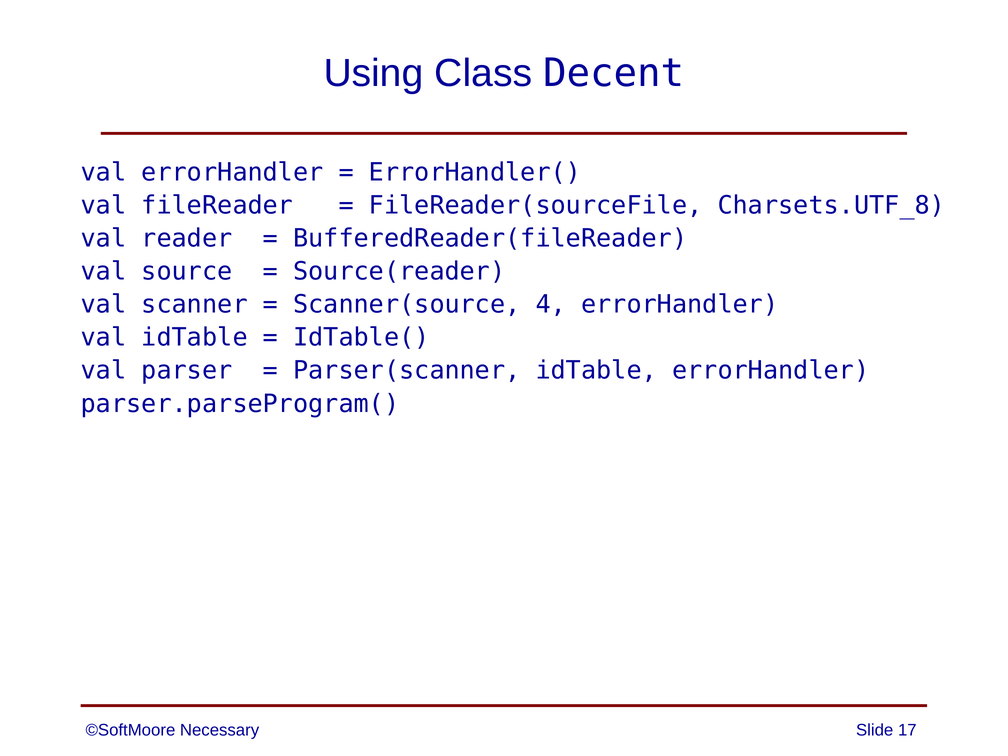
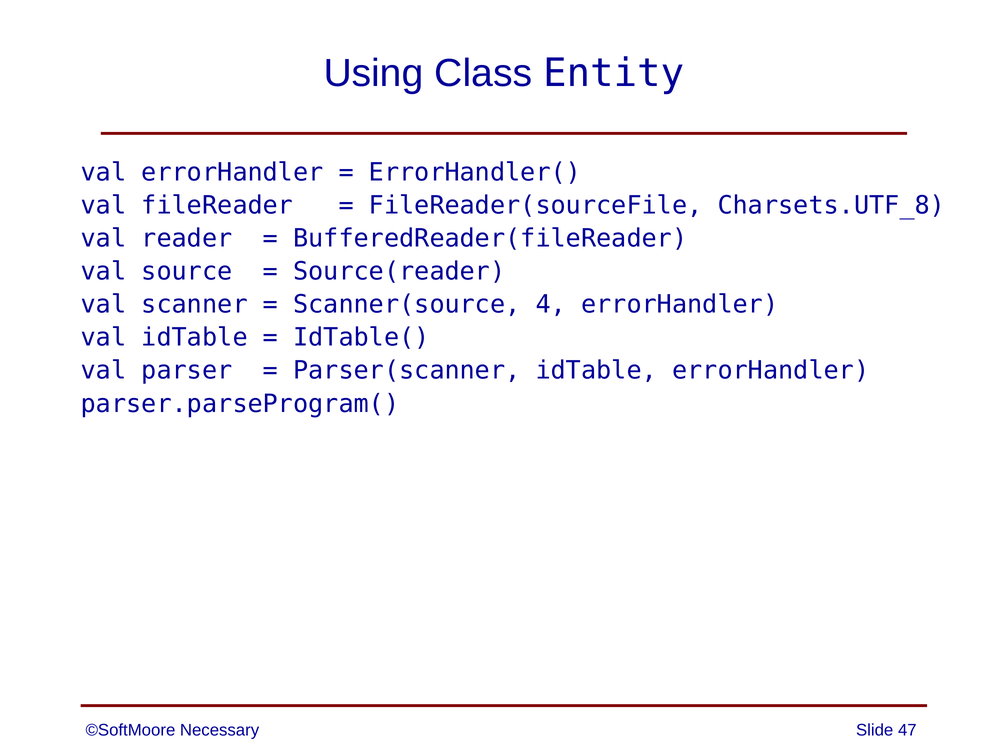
Decent: Decent -> Entity (614, 73)
17: 17 -> 47 (907, 730)
